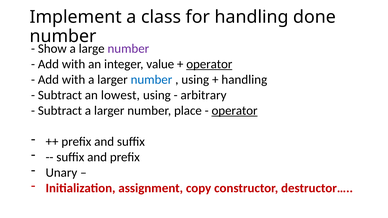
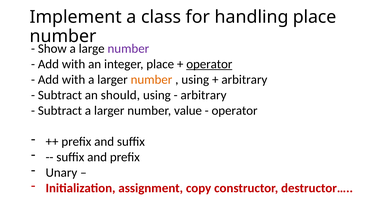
handling done: done -> place (315, 17)
integer value: value -> place (160, 64)
number colour: blue -> orange (151, 80)
handling: handling -> arbitrary (244, 80)
lowest: lowest -> should (120, 95)
place: place -> value (188, 111)
operator underline: present -> none (235, 111)
